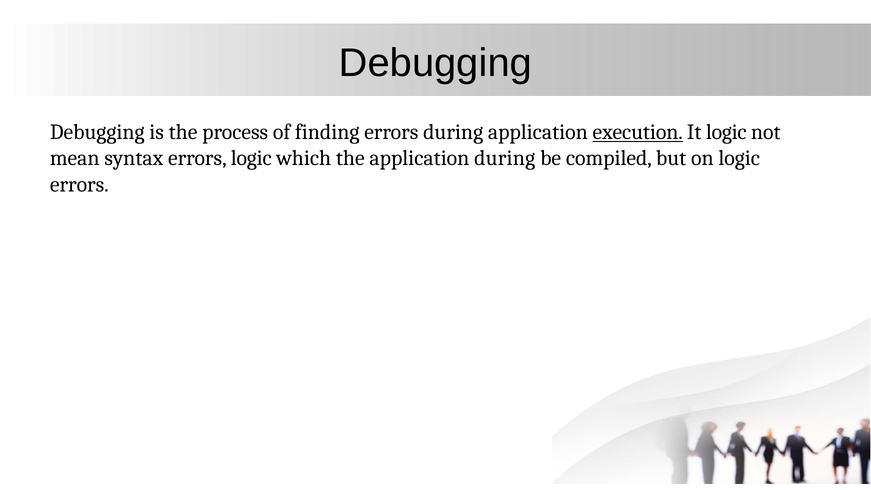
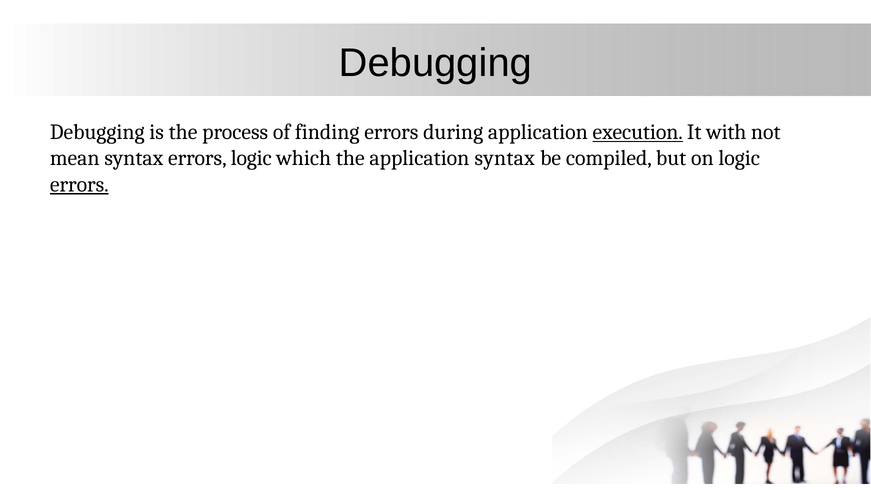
It logic: logic -> with (726, 132)
application during: during -> syntax (505, 158)
errors underline: none -> present (79, 184)
